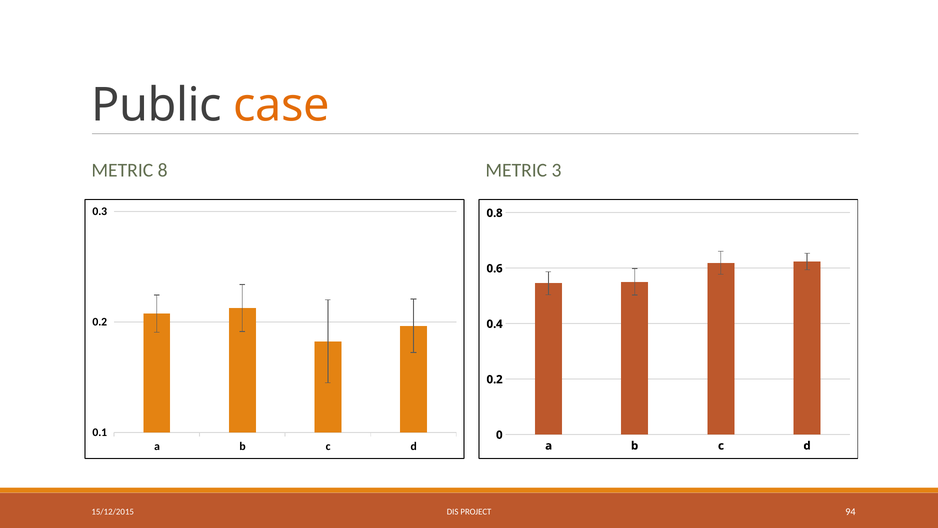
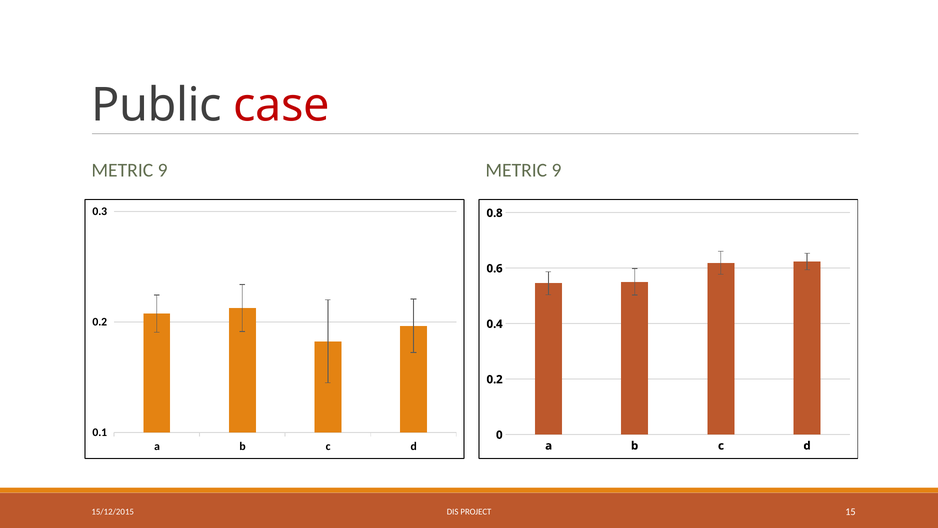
case colour: orange -> red (281, 105)
8: 8 -> 9 (163, 170)
3: 3 -> 9 (557, 170)
94: 94 -> 15 (850, 512)
